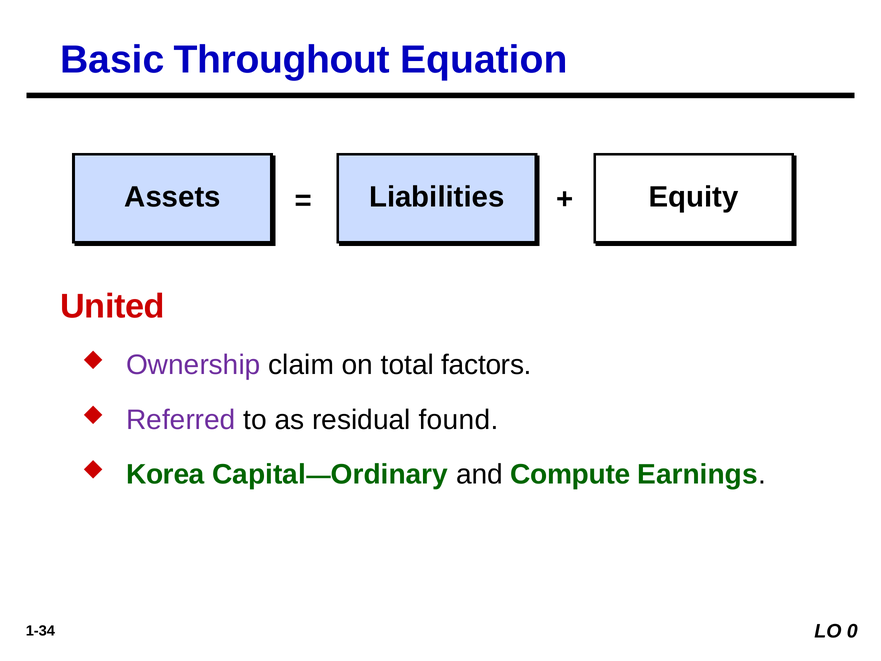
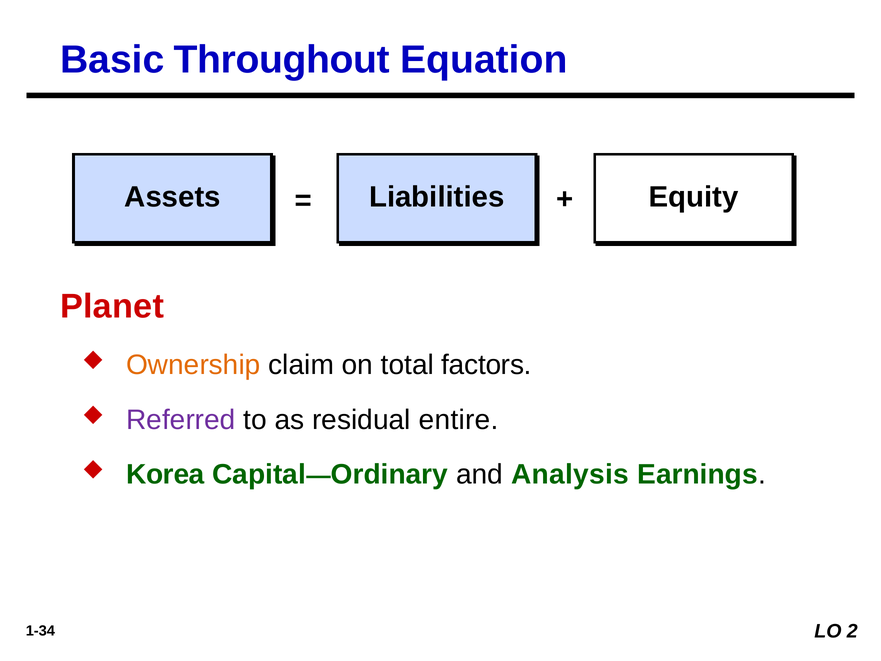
United: United -> Planet (112, 306)
Ownership colour: purple -> orange (193, 365)
found: found -> entire (459, 420)
Compute: Compute -> Analysis (570, 474)
0: 0 -> 2 (852, 631)
